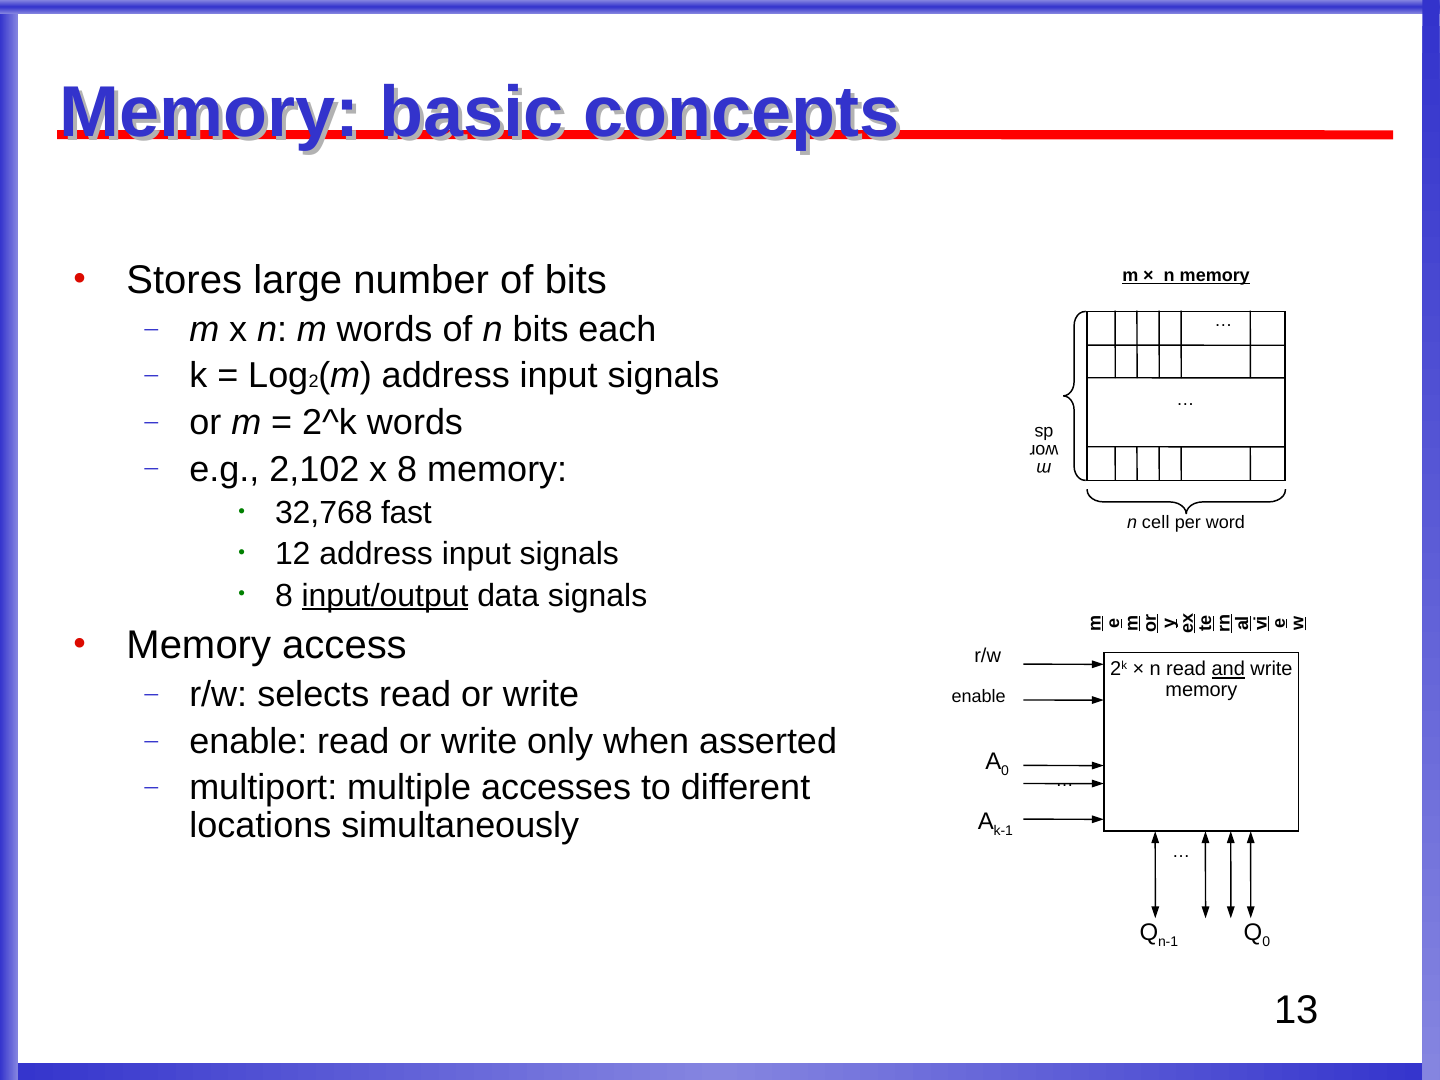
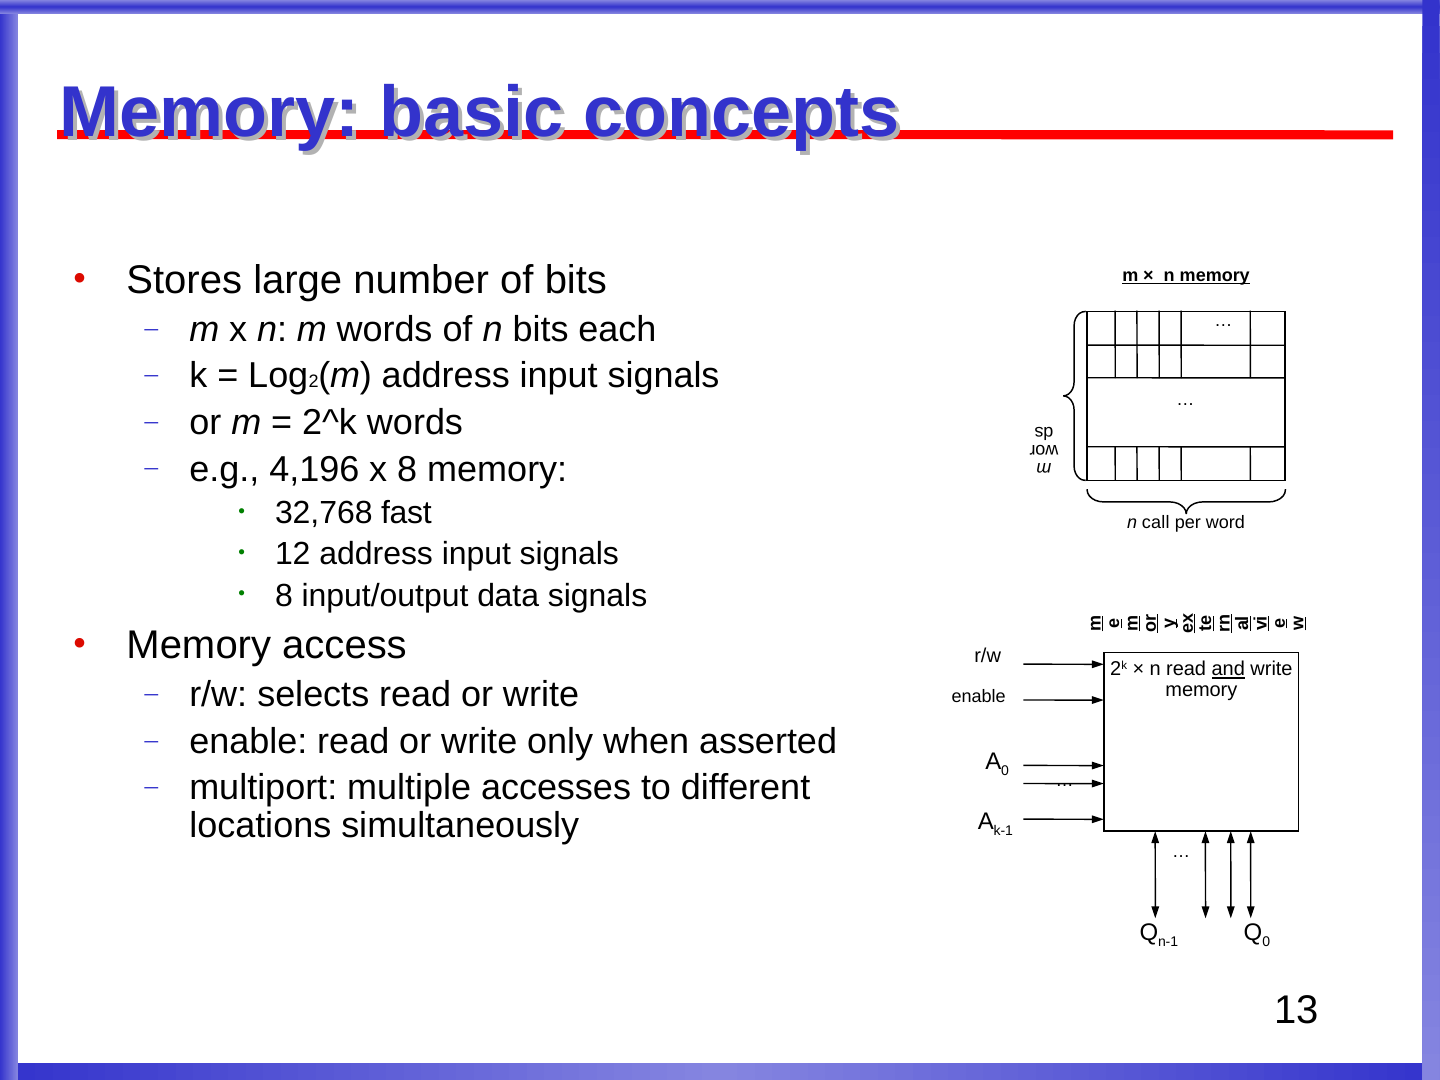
2,102: 2,102 -> 4,196 (314, 469)
cell: cell -> call (1156, 523)
input/output underline: present -> none (385, 595)
